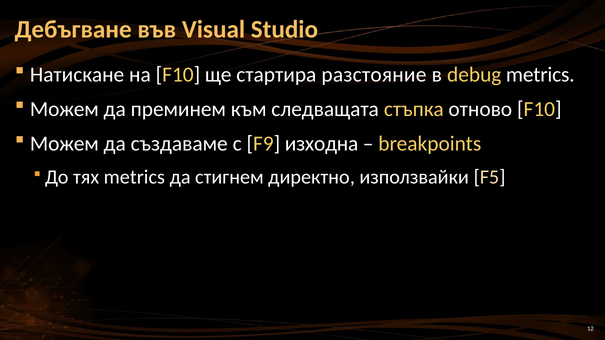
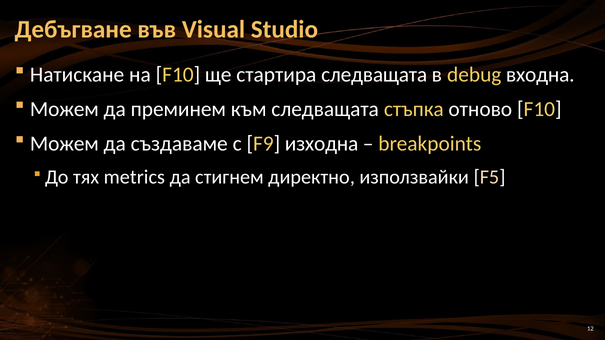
стартира разстояние: разстояние -> следващата (374, 75)
debug metrics: metrics -> входна (540, 75)
